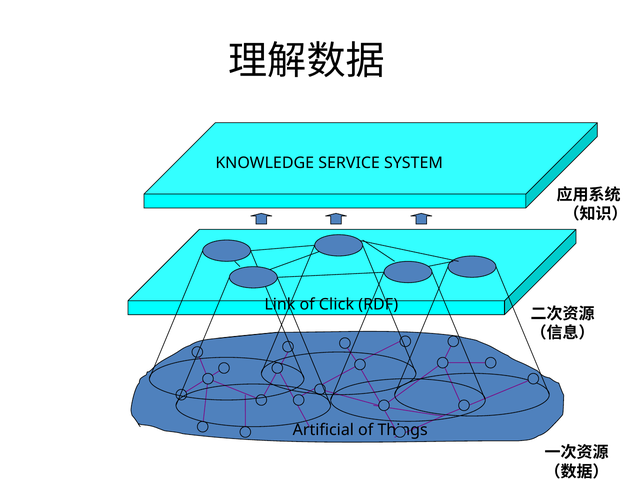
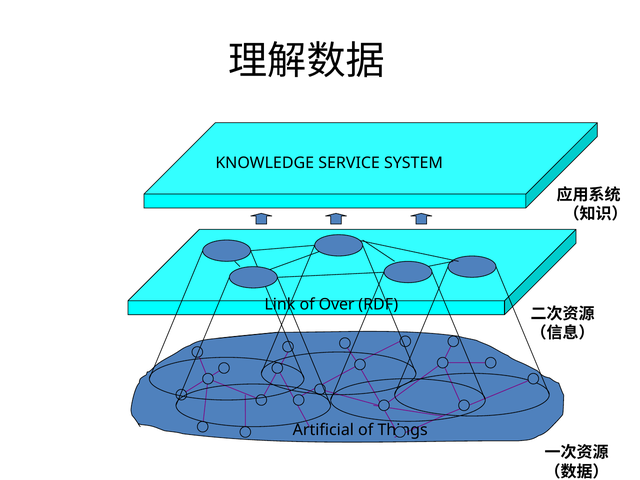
Click: Click -> Over (337, 304)
